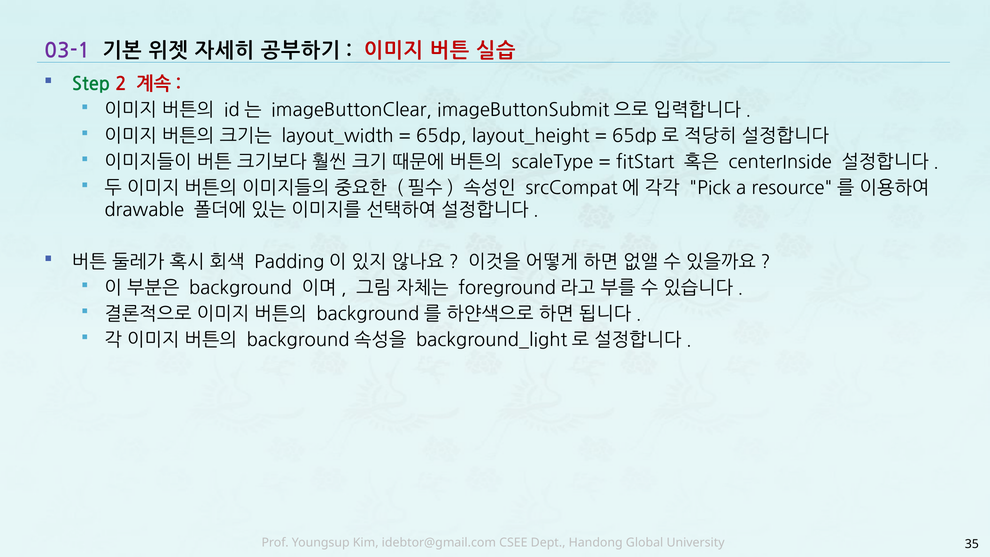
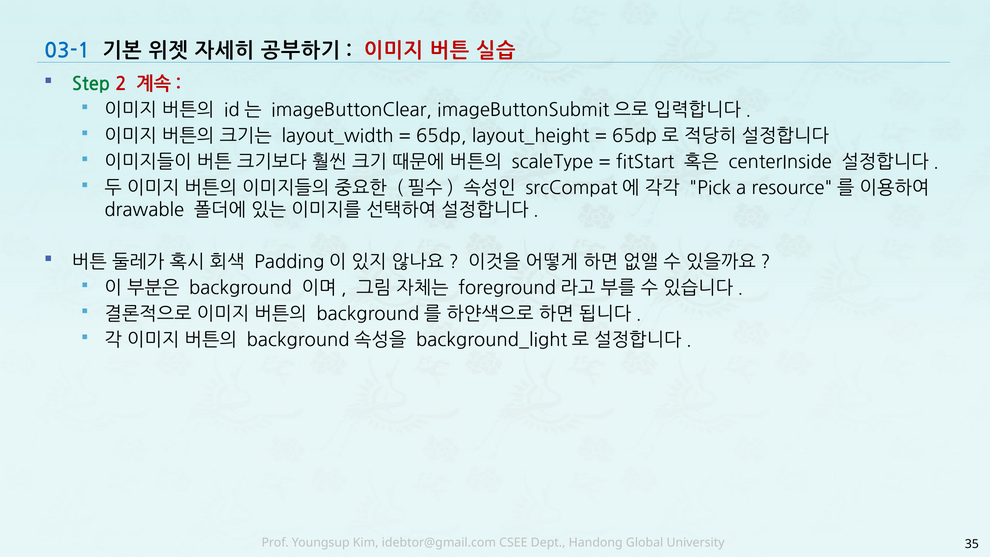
03-1 colour: purple -> blue (67, 51)
